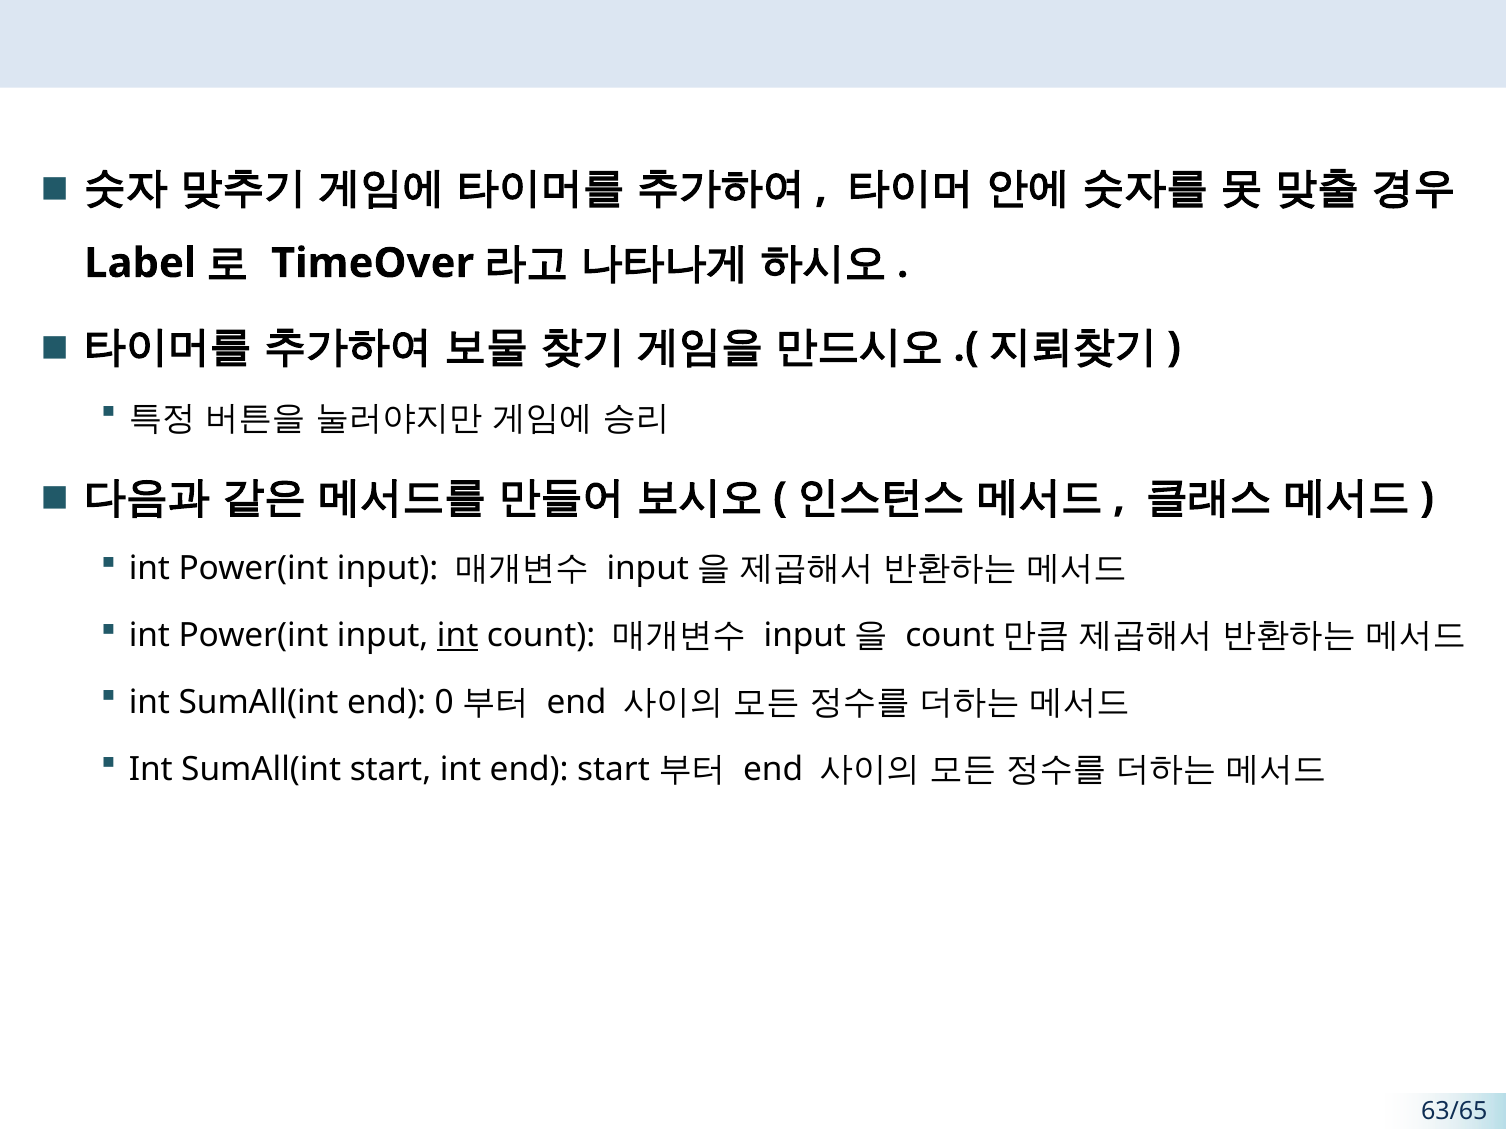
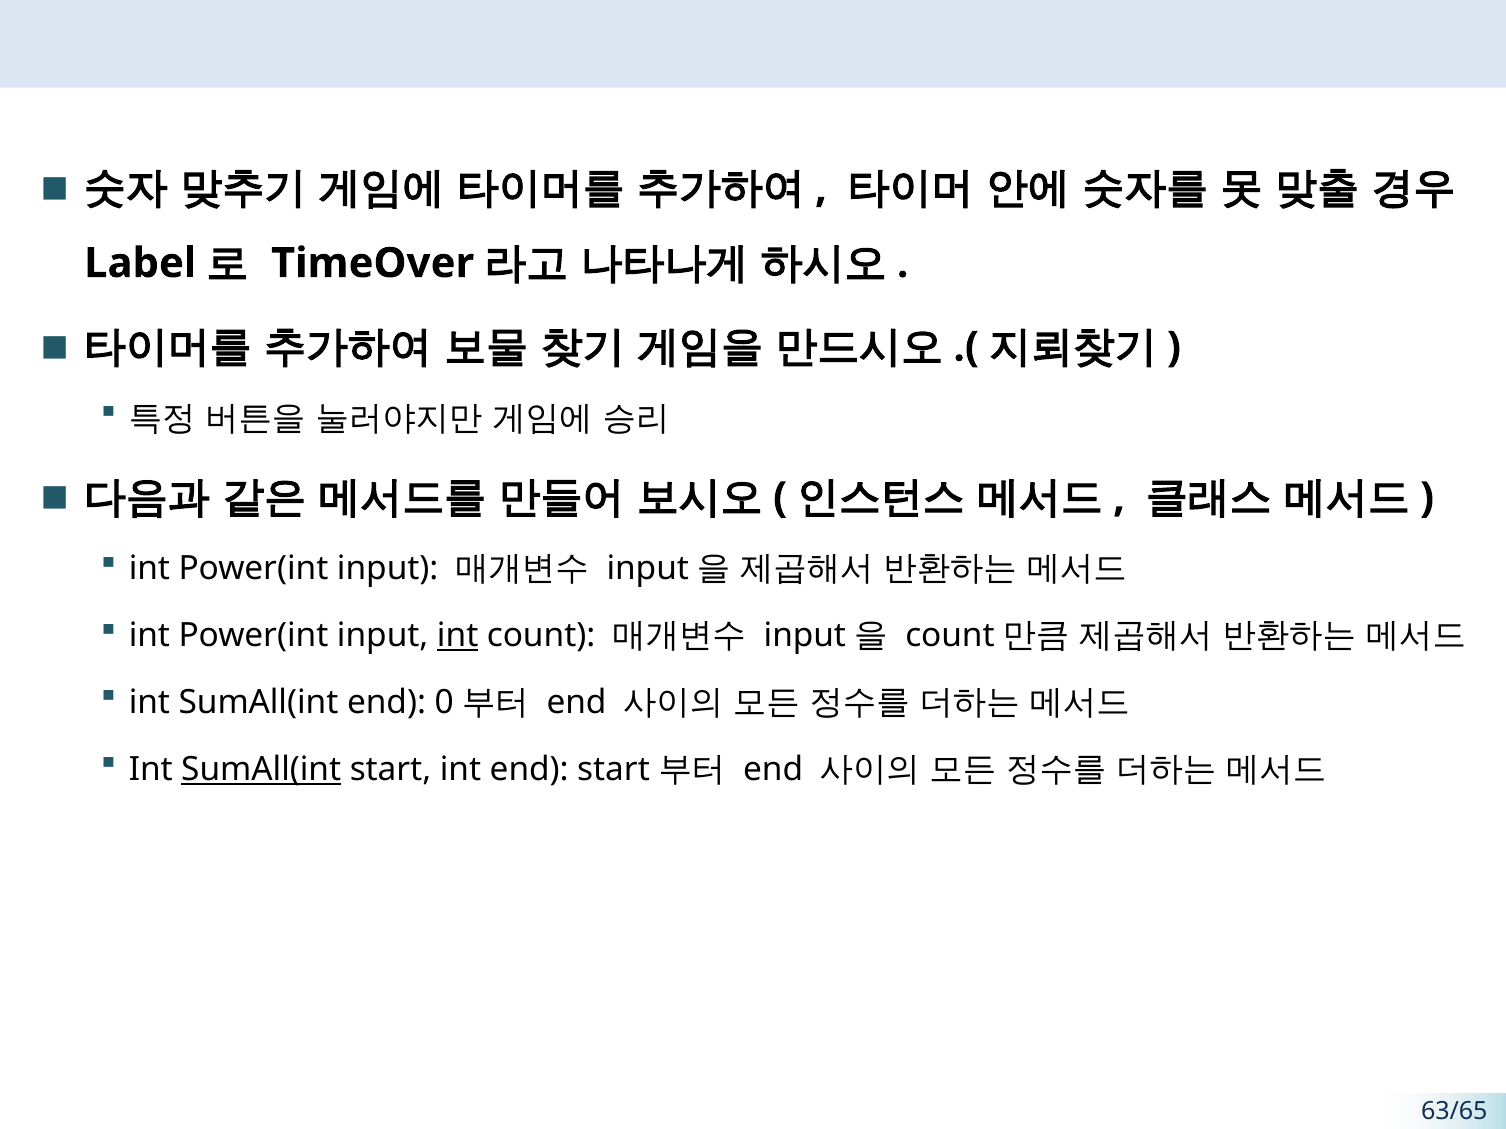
SumAll(int underline: none -> present (261, 770)
